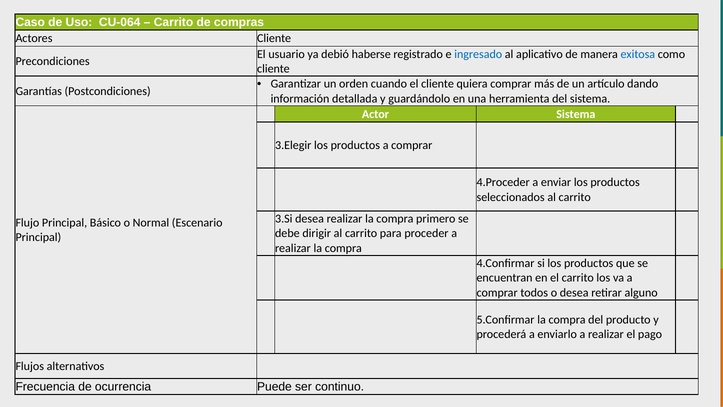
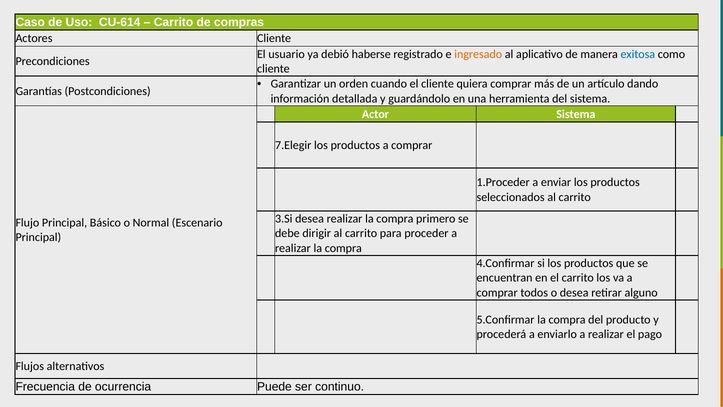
CU-064: CU-064 -> CU-614 (120, 22)
ingresado colour: blue -> orange (478, 54)
3.Elegir: 3.Elegir -> 7.Elegir (293, 145)
4.Proceder: 4.Proceder -> 1.Proceder (503, 182)
